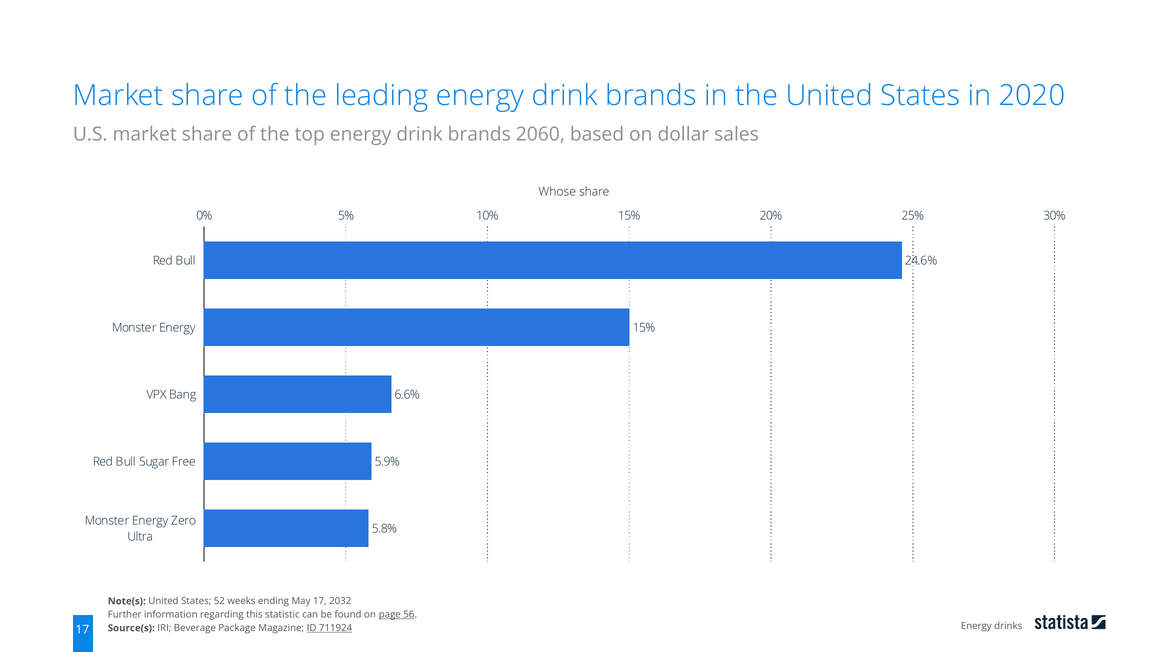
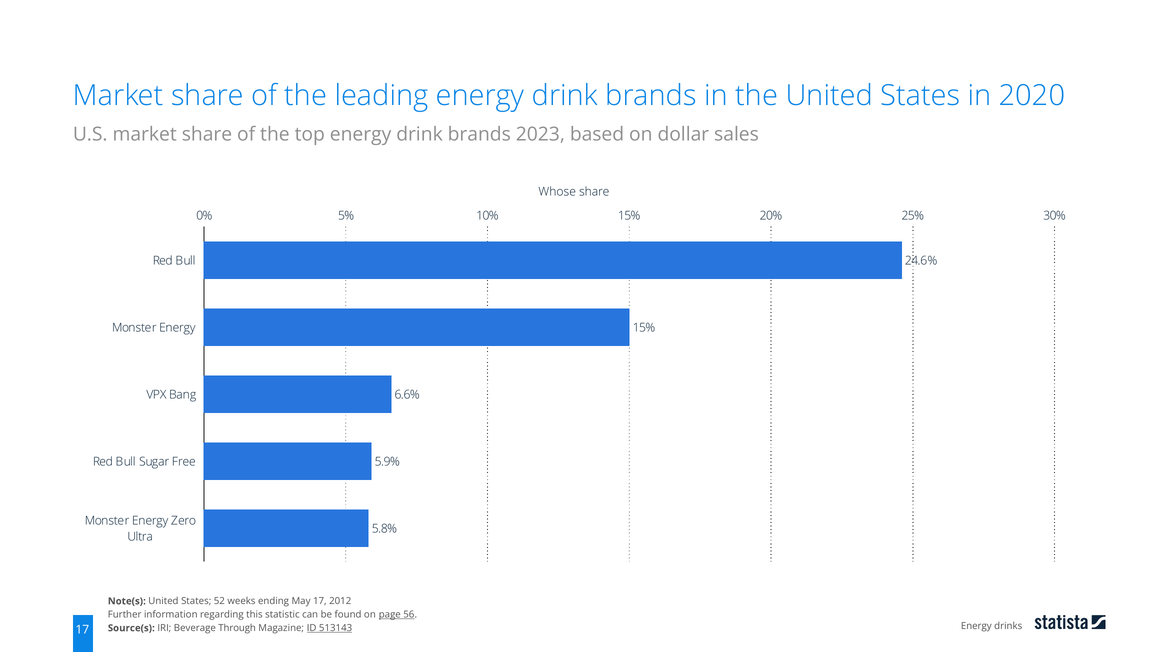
2060: 2060 -> 2023 (540, 134)
2032: 2032 -> 2012 (340, 602)
Package: Package -> Through (237, 629)
711924: 711924 -> 513143 (336, 629)
